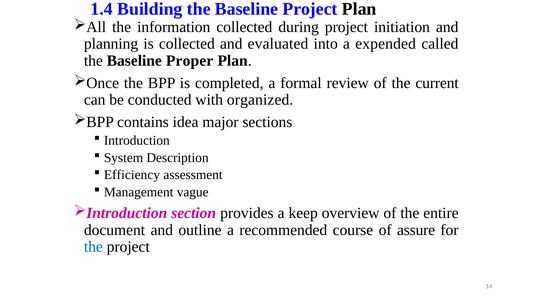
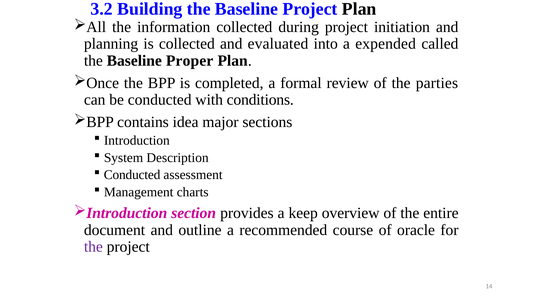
1.4: 1.4 -> 3.2 (102, 9)
current: current -> parties (437, 83)
organized: organized -> conditions (260, 100)
Efficiency: Efficiency -> Conducted (132, 175)
vague: vague -> charts (193, 192)
assure: assure -> oracle (416, 230)
the colour: blue -> purple (93, 247)
